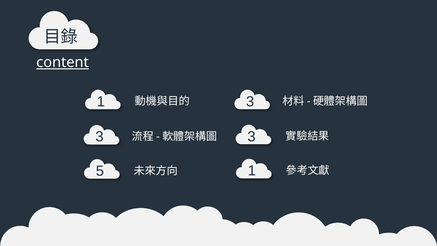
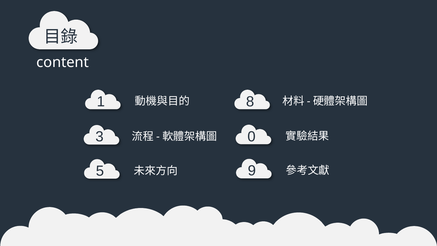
content underline: present -> none (63, 62)
1 3: 3 -> 8 (250, 101)
3: 3 -> 0 (252, 136)
5 1: 1 -> 9 (252, 171)
